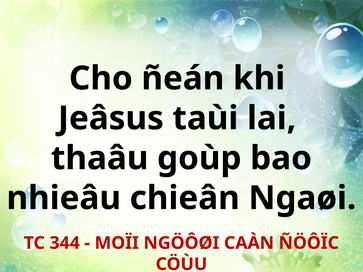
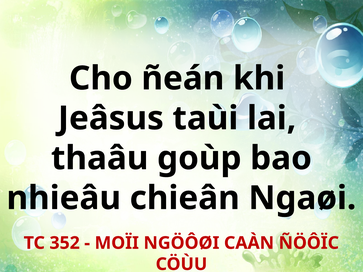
344: 344 -> 352 (65, 243)
